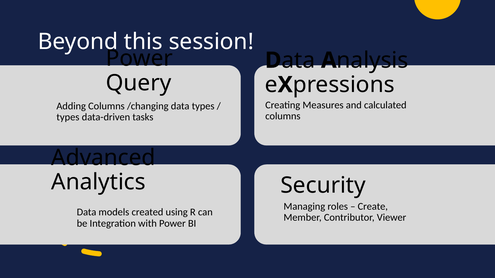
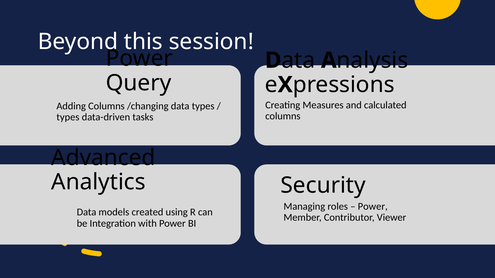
Create: Create -> Power (373, 207)
